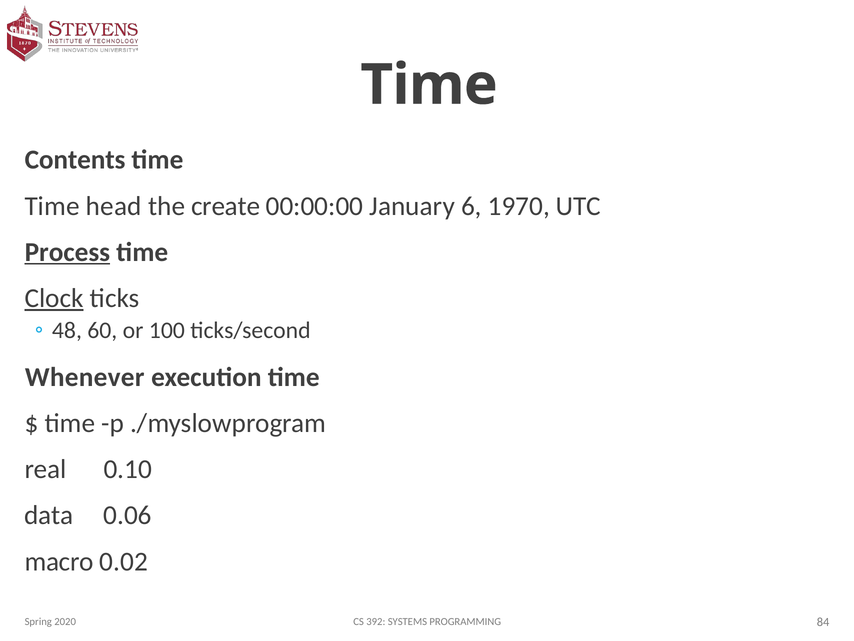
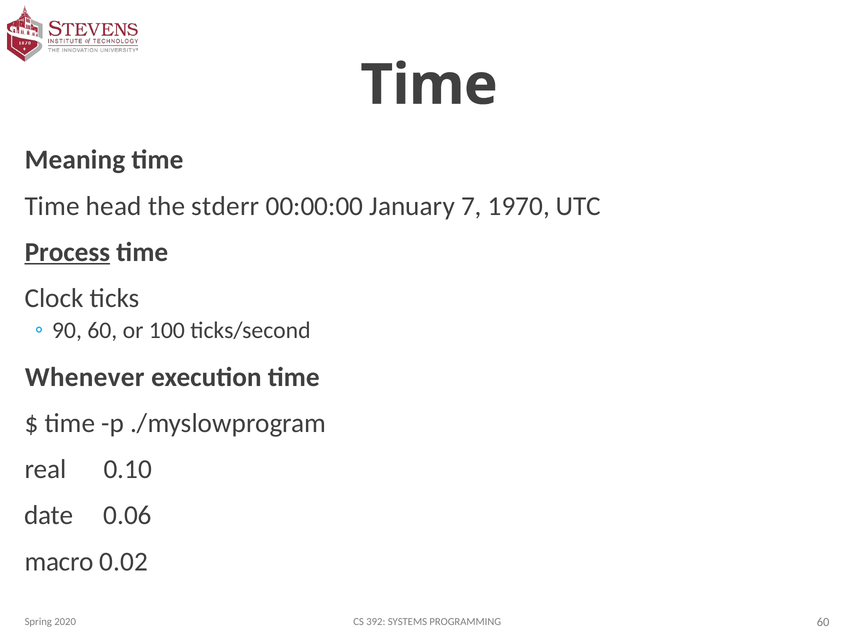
Contents: Contents -> Meaning (75, 160)
create: create -> stderr (225, 206)
6: 6 -> 7 (471, 206)
Clock underline: present -> none (54, 298)
48: 48 -> 90 (67, 330)
data: data -> date (49, 515)
PROGRAMMING 84: 84 -> 60 (823, 622)
